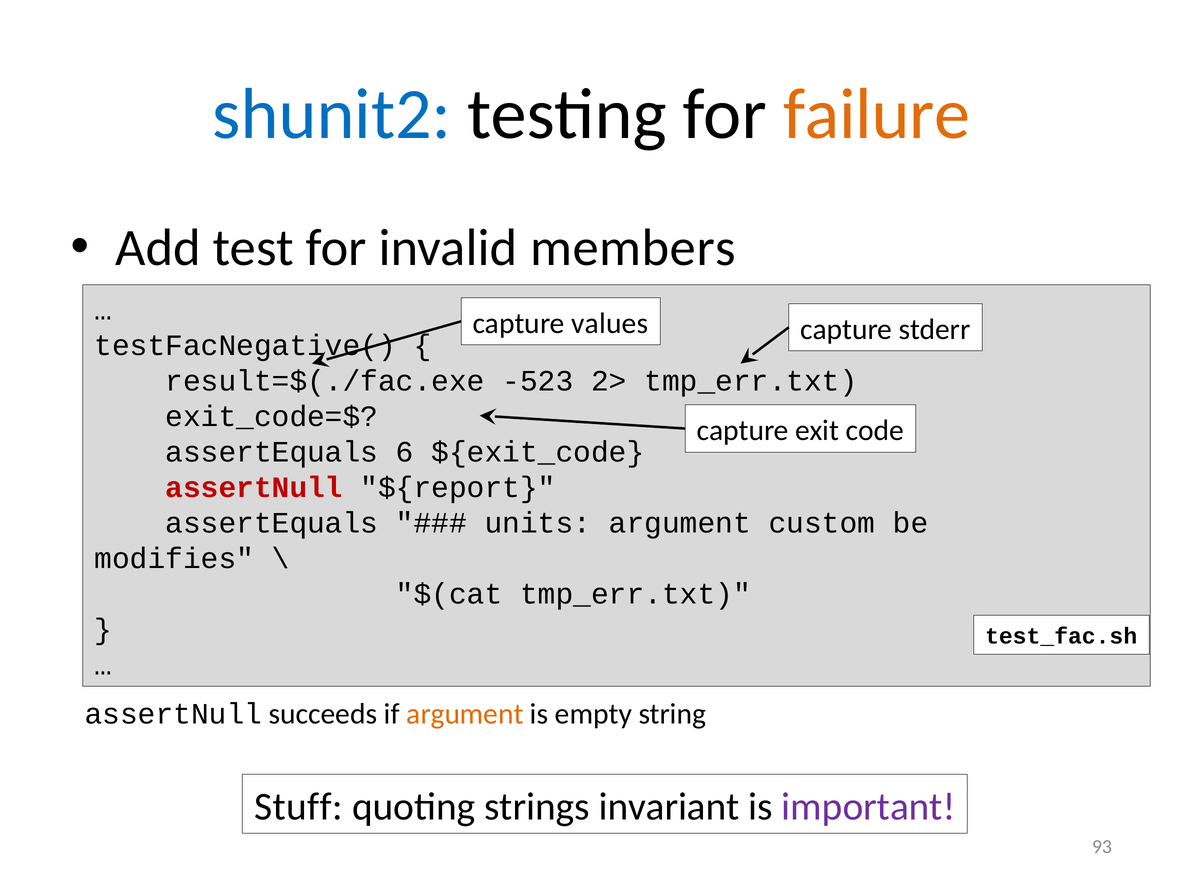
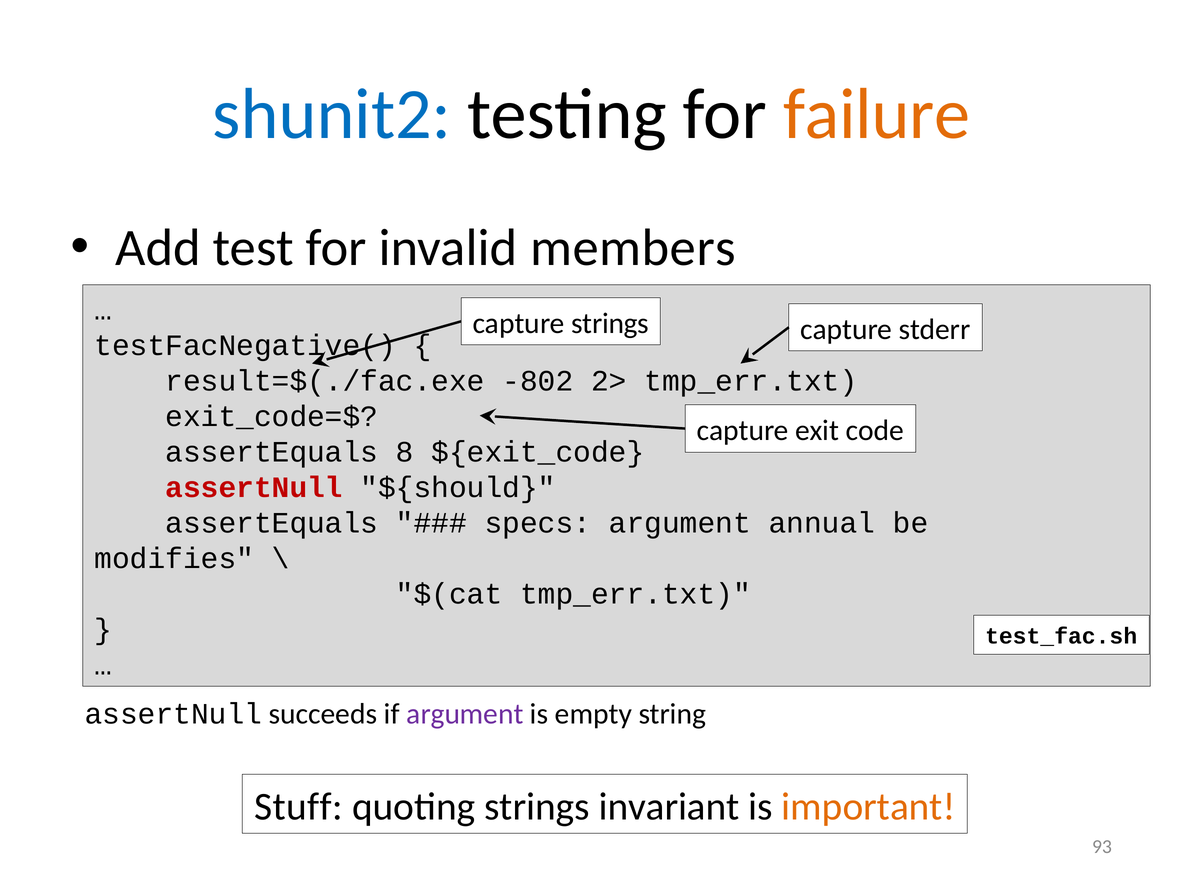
capture values: values -> strings (610, 323)
-523: -523 -> -802 (538, 381)
6: 6 -> 8 (405, 452)
${report: ${report -> ${should (458, 488)
units: units -> specs (538, 523)
custom: custom -> annual (822, 523)
argument colour: orange -> purple (465, 714)
important colour: purple -> orange (868, 807)
